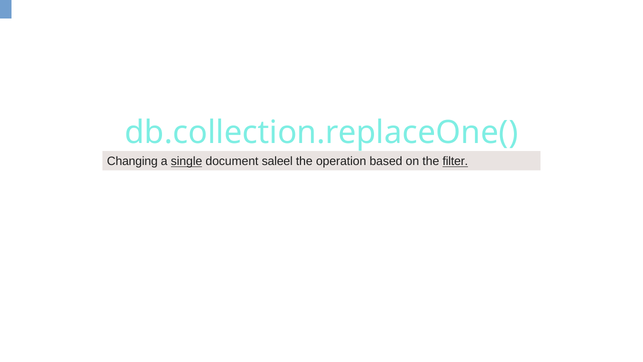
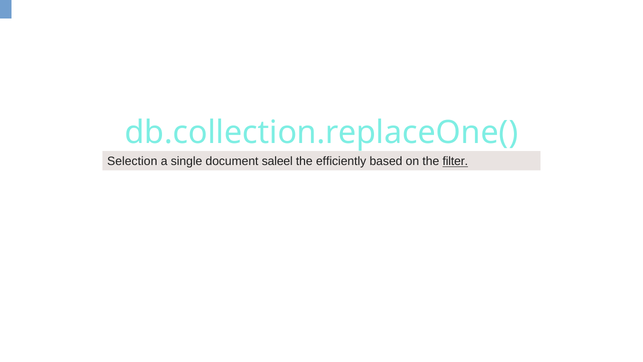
Changing: Changing -> Selection (132, 161)
single underline: present -> none (187, 161)
operation: operation -> efficiently (341, 161)
